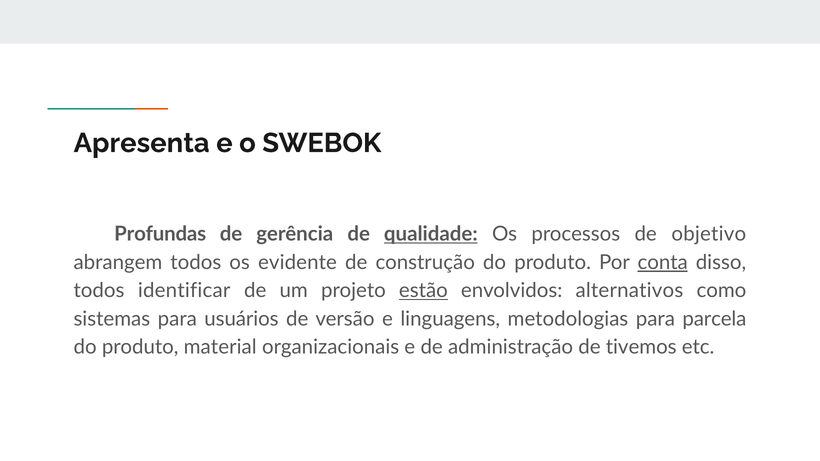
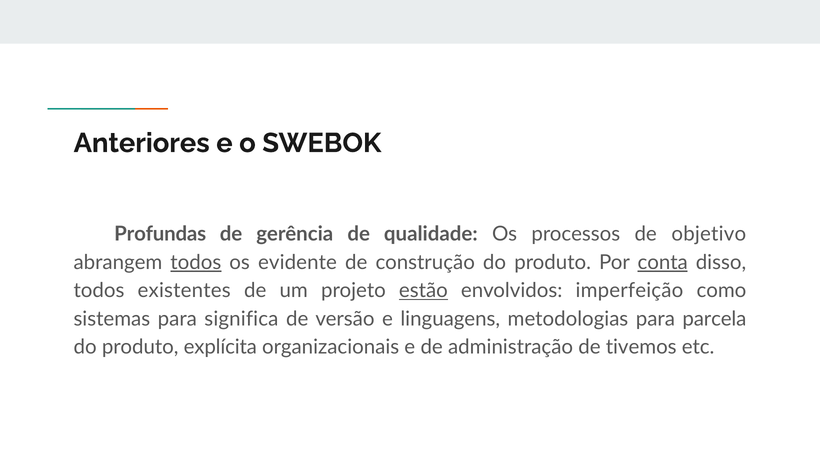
Apresenta: Apresenta -> Anteriores (142, 143)
qualidade underline: present -> none (431, 234)
todos underline: none -> present (196, 263)
identificar: identificar -> existentes (184, 291)
alternativos: alternativos -> imperfeição (629, 291)
usuários: usuários -> significa (241, 319)
material: material -> explícita (220, 347)
